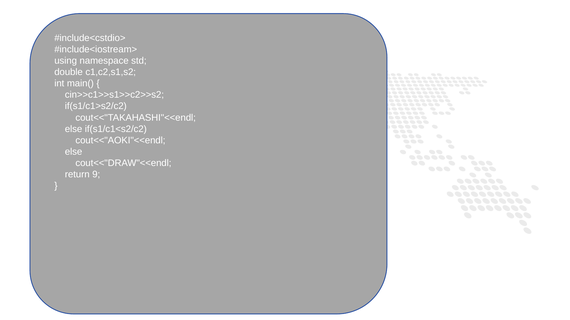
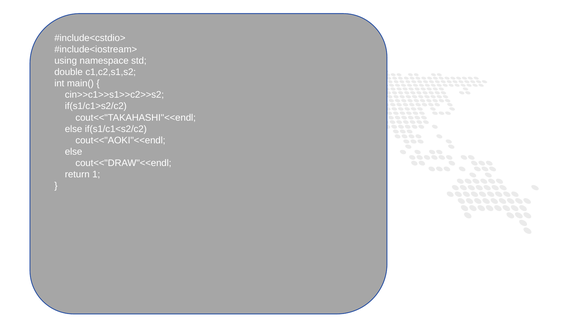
return 9: 9 -> 1 (96, 175)
